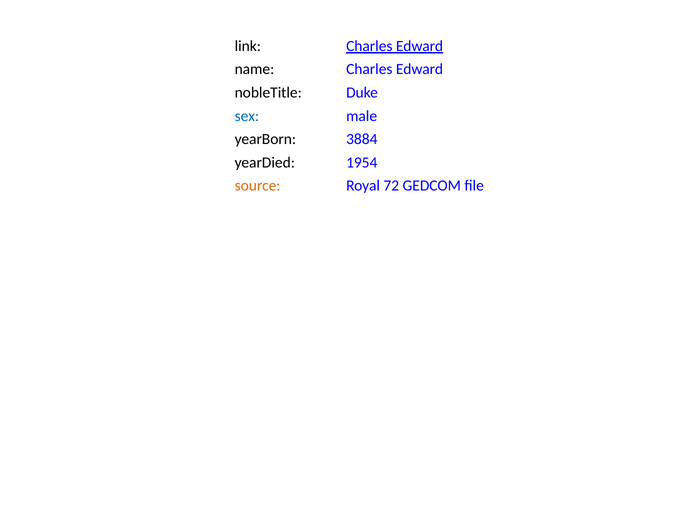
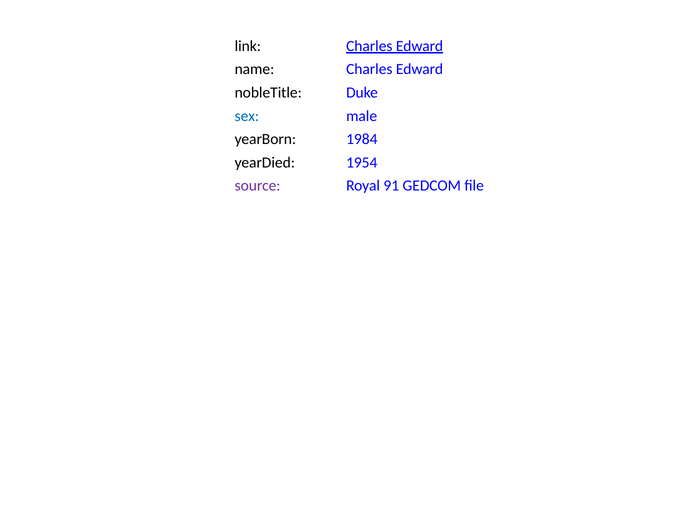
3884: 3884 -> 1984 (362, 139)
source colour: orange -> purple (258, 186)
72: 72 -> 91 (391, 186)
